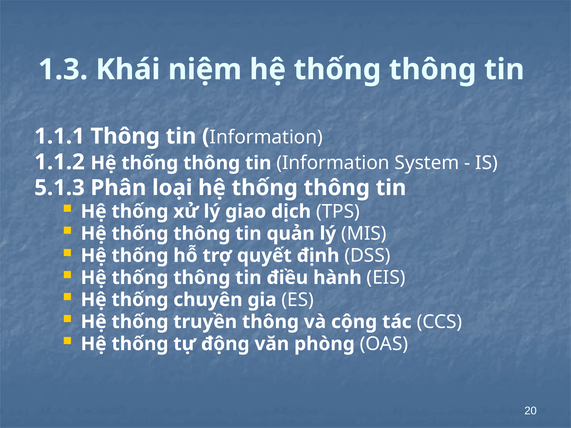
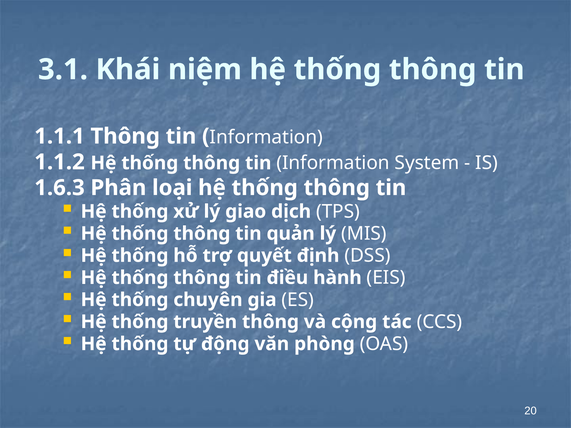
1.3: 1.3 -> 3.1 (63, 70)
5.1.3: 5.1.3 -> 1.6.3 (60, 188)
